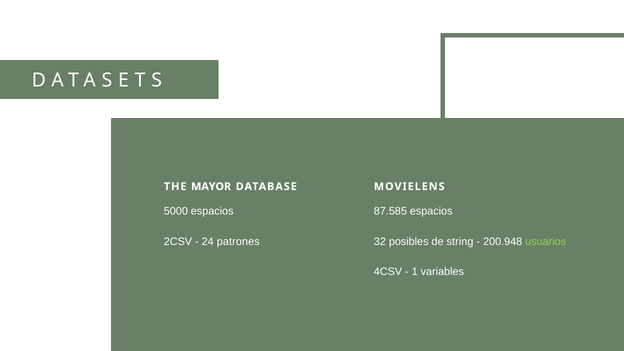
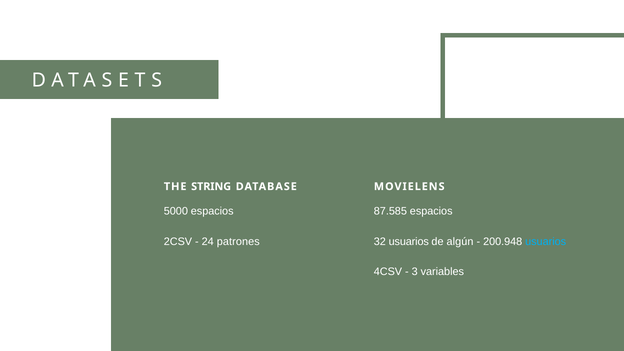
MAYOR: MAYOR -> STRING (211, 187)
32 posibles: posibles -> usuarios (409, 241)
string: string -> algún (460, 241)
usuarios colour: light green -> light blue (546, 241)
1: 1 -> 3 (415, 272)
